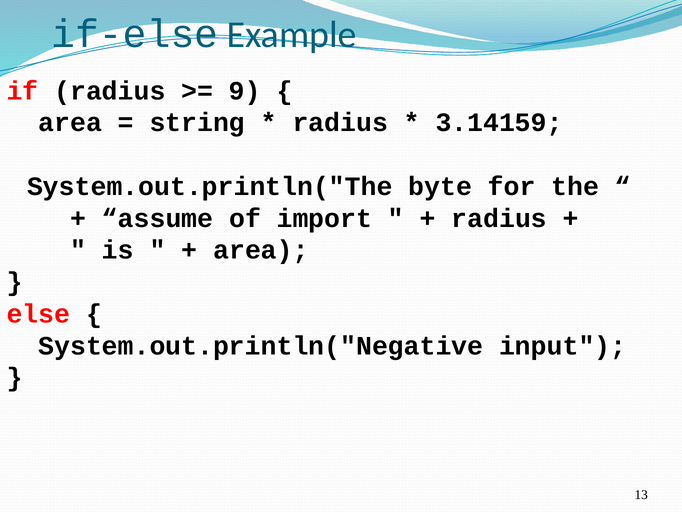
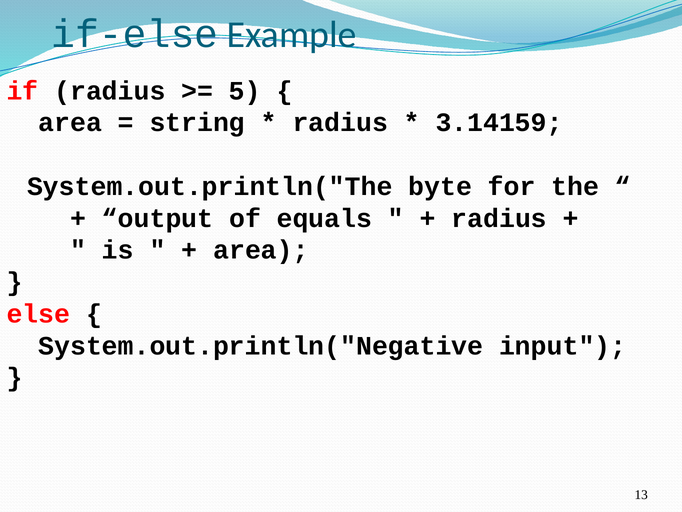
9: 9 -> 5 (245, 91)
assume: assume -> output (158, 218)
import: import -> equals (324, 218)
